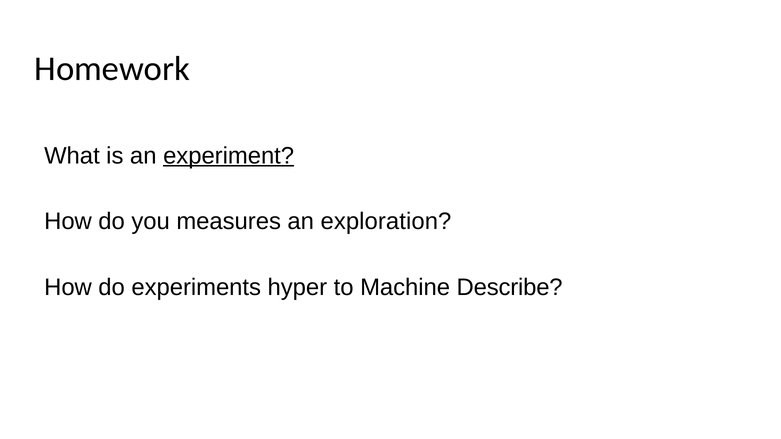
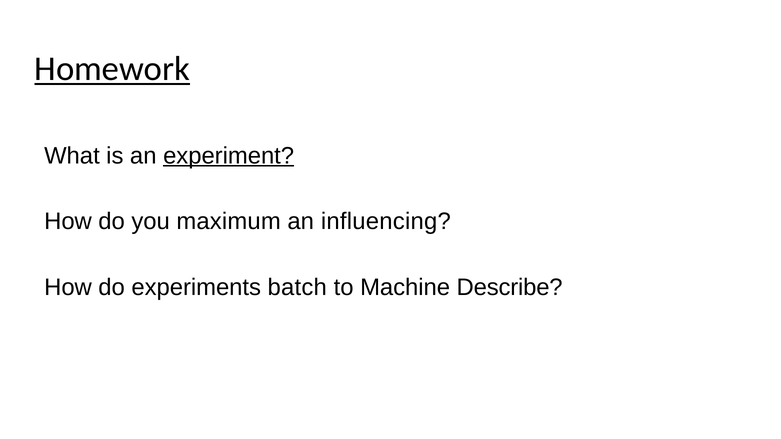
Homework underline: none -> present (112, 69)
measures: measures -> maximum (229, 222)
exploration: exploration -> influencing (386, 222)
hyper: hyper -> batch (297, 287)
